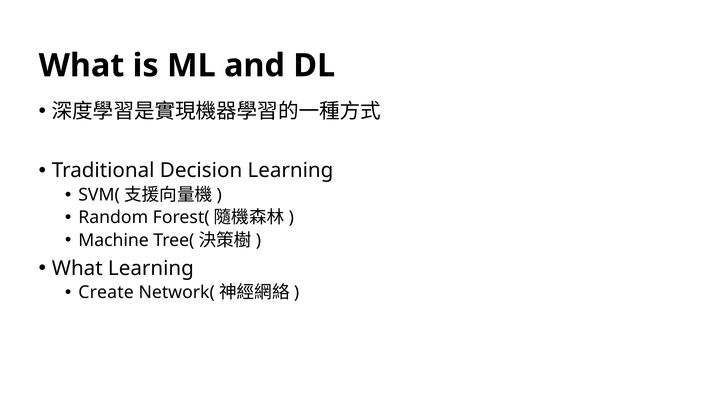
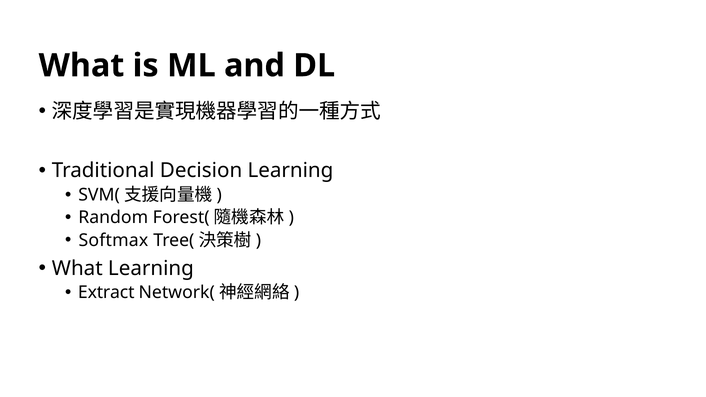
Machine: Machine -> Softmax (113, 240)
Create: Create -> Extract (106, 293)
